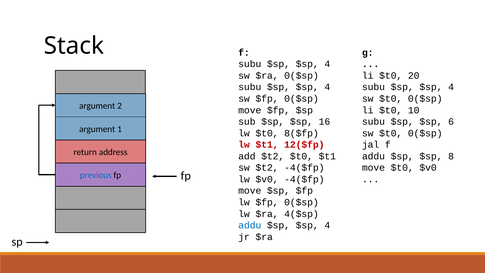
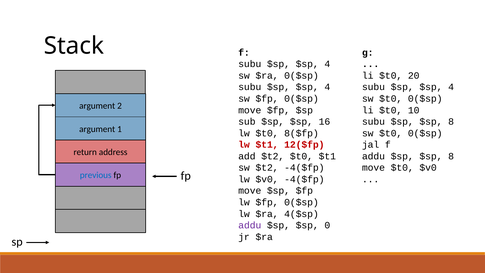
subu $sp $sp 6: 6 -> 8 (451, 122)
addu colour: blue -> purple (250, 225)
4: 4 -> 0 (327, 225)
